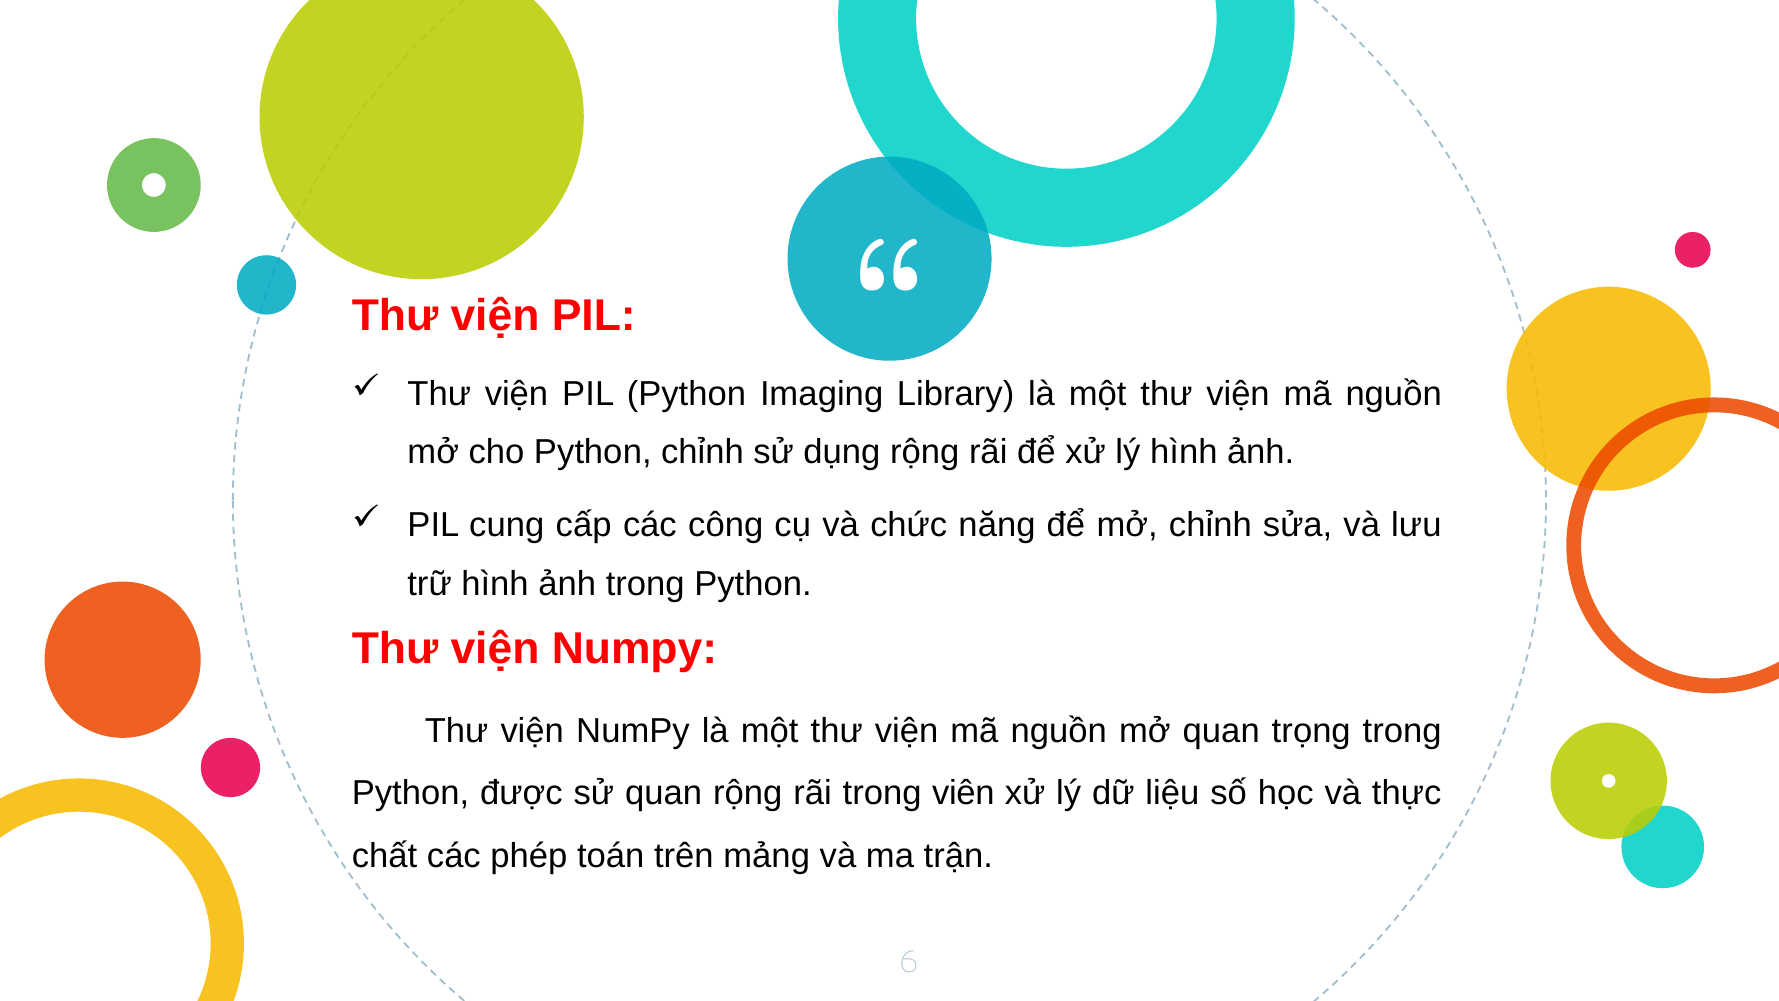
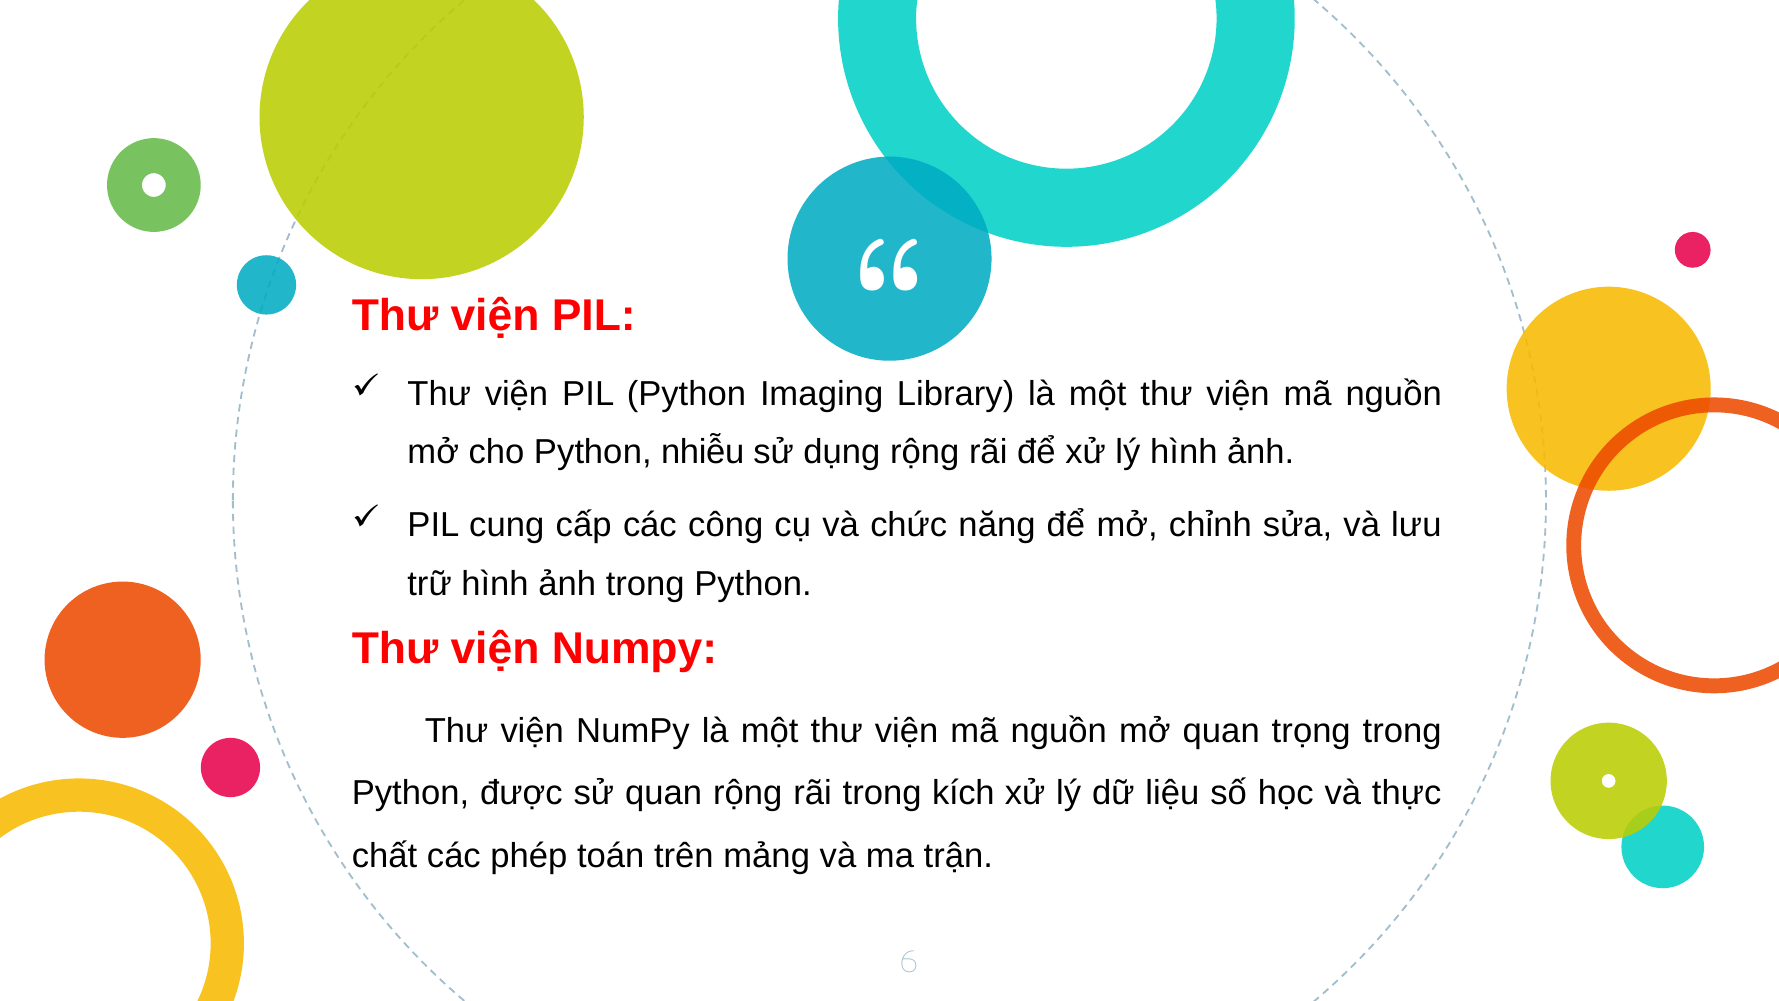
Python chỉnh: chỉnh -> nhiễu (703, 452)
viên: viên -> kích (963, 793)
